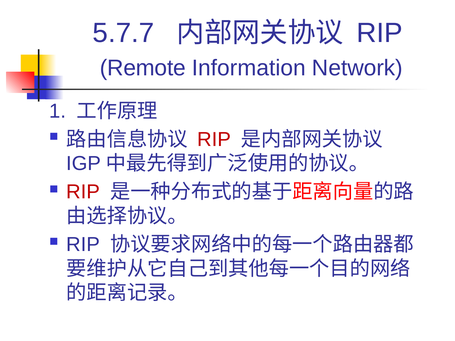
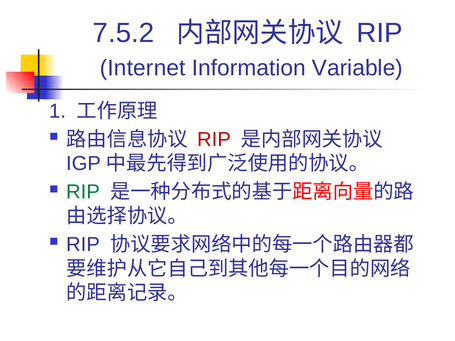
5.7.7: 5.7.7 -> 7.5.2 (123, 33)
Remote: Remote -> Internet (143, 68)
Network: Network -> Variable (357, 68)
RIP colour: red -> green (83, 192)
